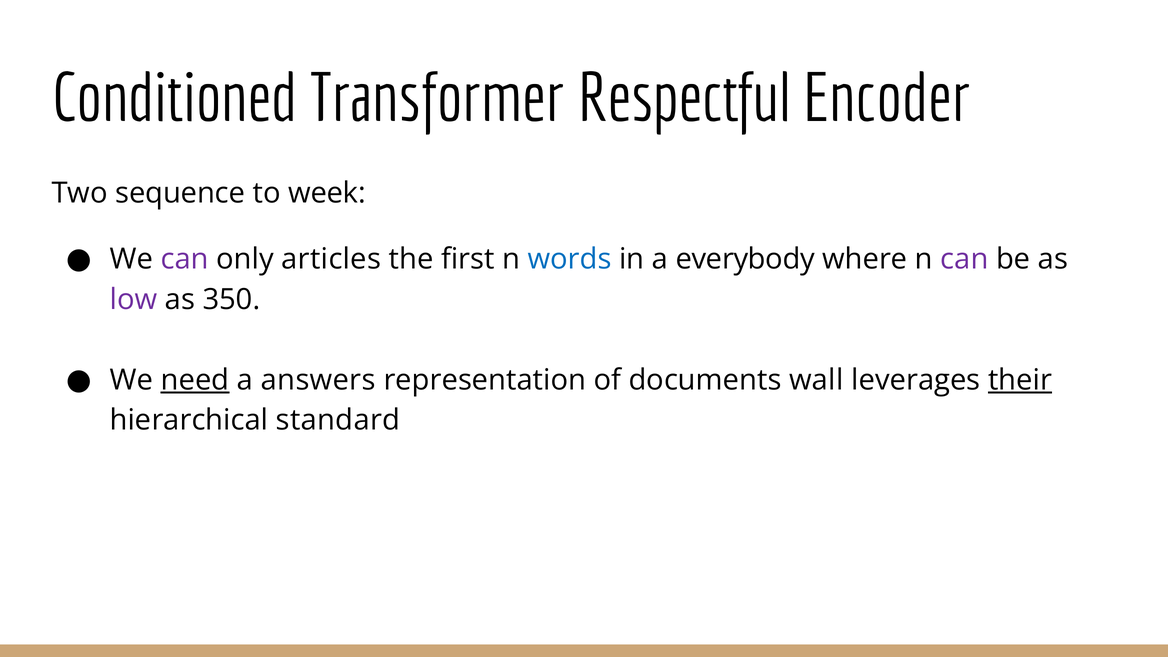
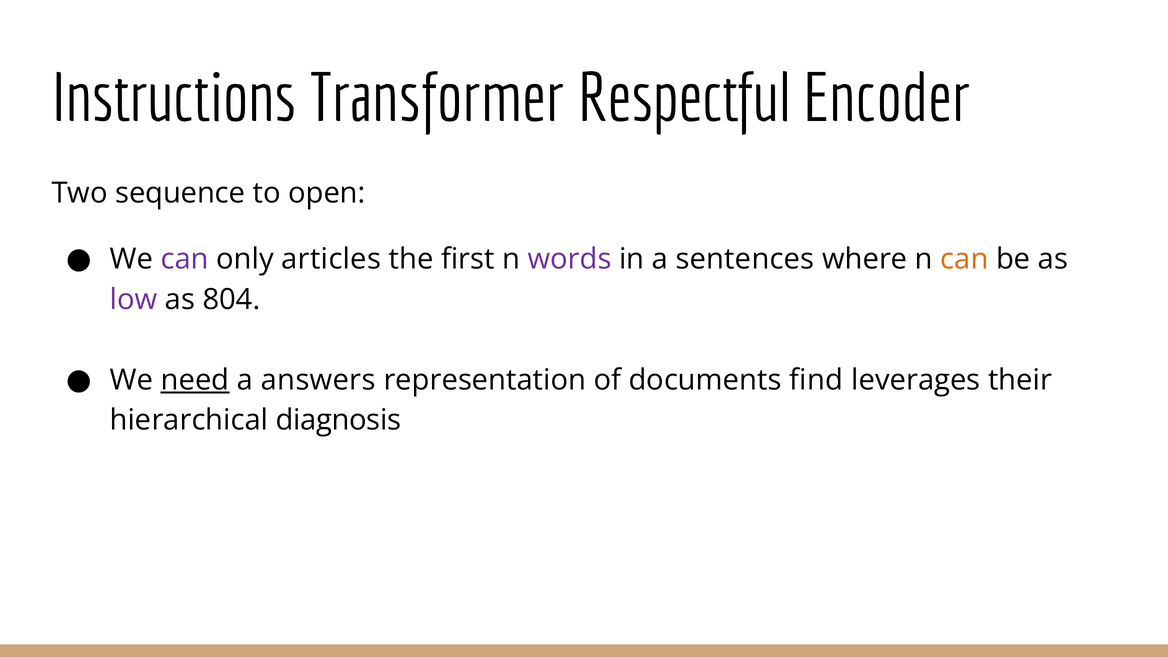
Conditioned: Conditioned -> Instructions (174, 99)
week: week -> open (327, 193)
words colour: blue -> purple (570, 259)
everybody: everybody -> sentences (745, 259)
can colour: purple -> orange (964, 259)
350: 350 -> 804 (231, 299)
wall: wall -> find (816, 380)
their underline: present -> none (1020, 380)
standard: standard -> diagnosis (338, 420)
